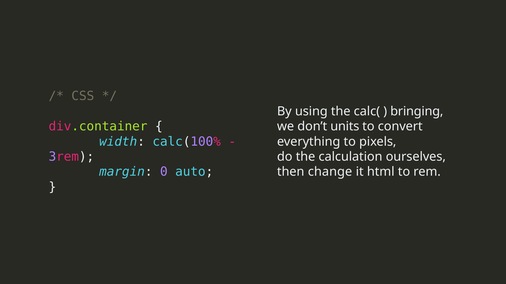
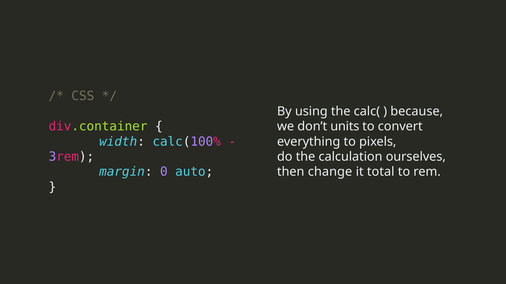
bringing: bringing -> because (417, 111)
html: html -> total (381, 172)
